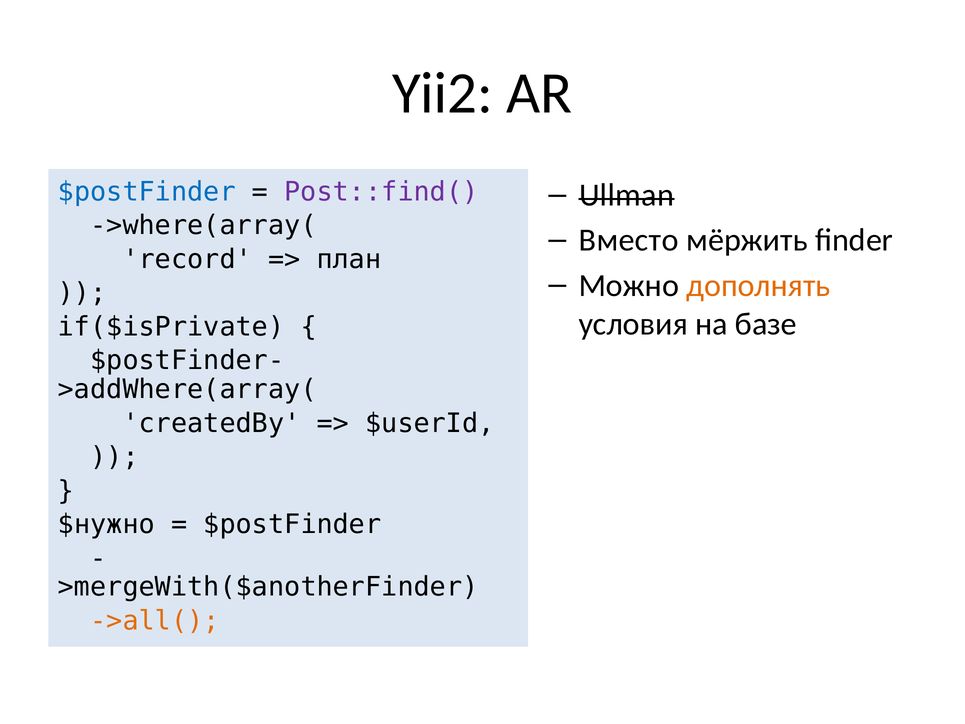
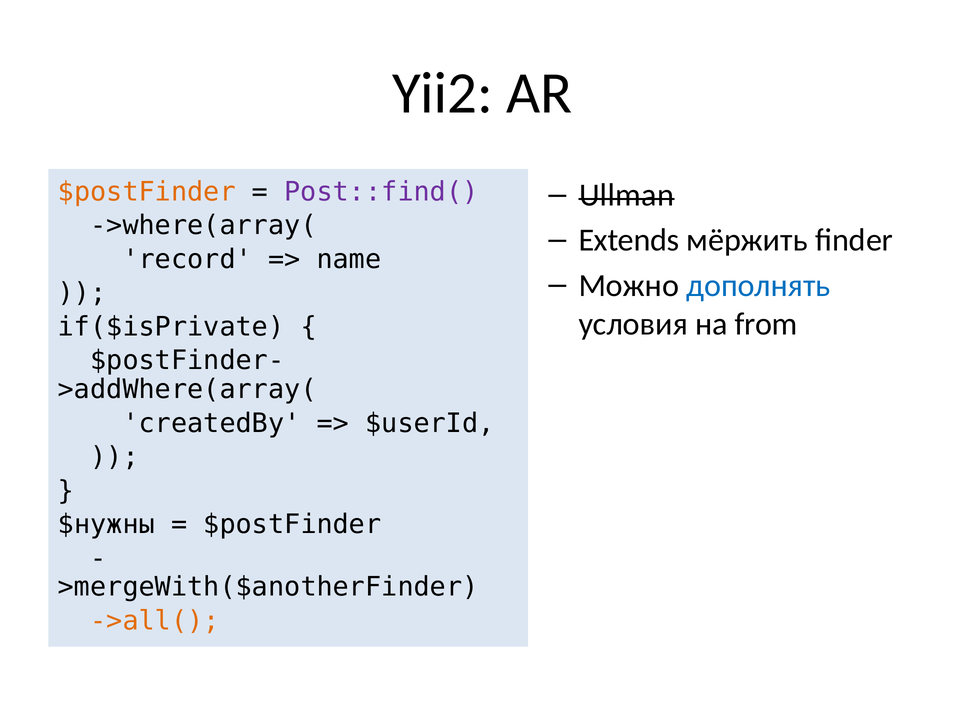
$postFinder colour: blue -> orange (147, 192)
Вместо: Вместо -> Extends (629, 240)
план: план -> name (349, 259)
дополнять colour: orange -> blue (758, 285)
базе: базе -> from (766, 324)
$нужно: $нужно -> $нужны (106, 524)
